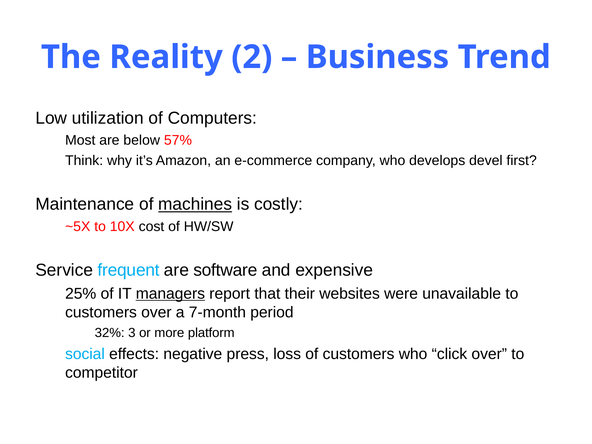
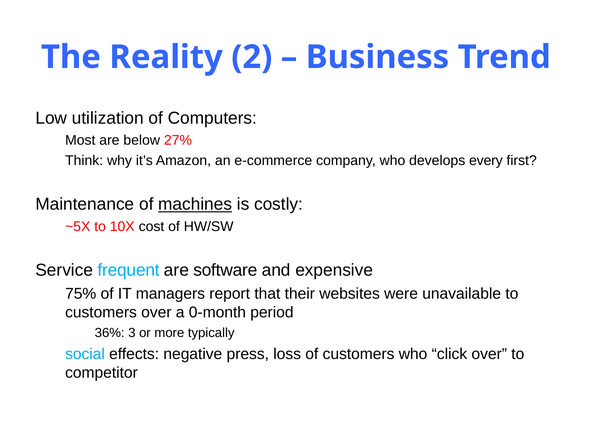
57%: 57% -> 27% (178, 140)
devel: devel -> every (486, 161)
25%: 25% -> 75% (81, 294)
managers underline: present -> none (170, 294)
7-month: 7-month -> 0-month (217, 312)
32%: 32% -> 36% (110, 333)
platform: platform -> typically (211, 333)
